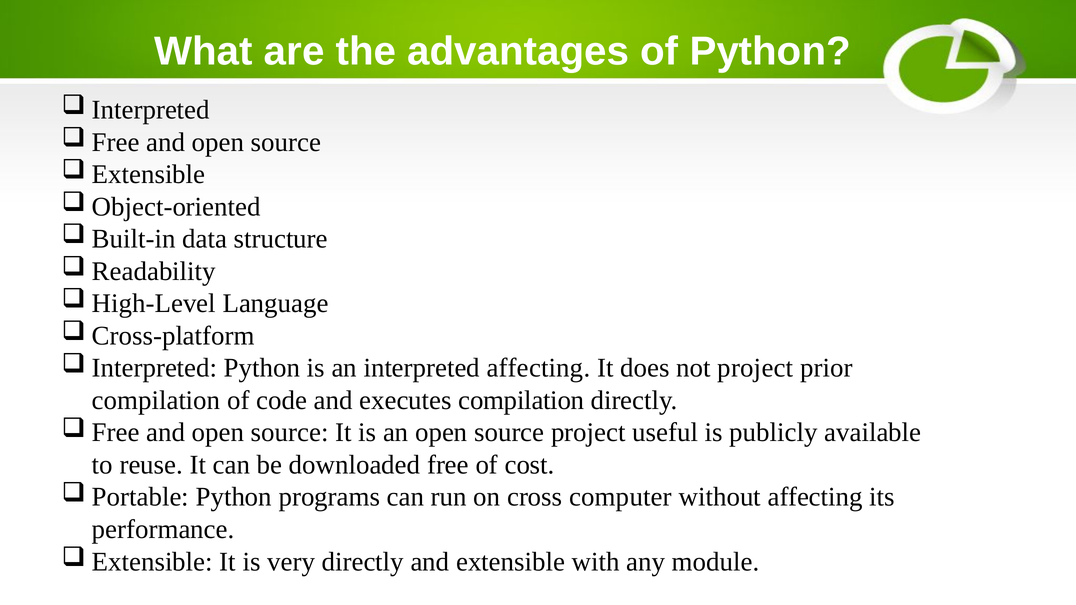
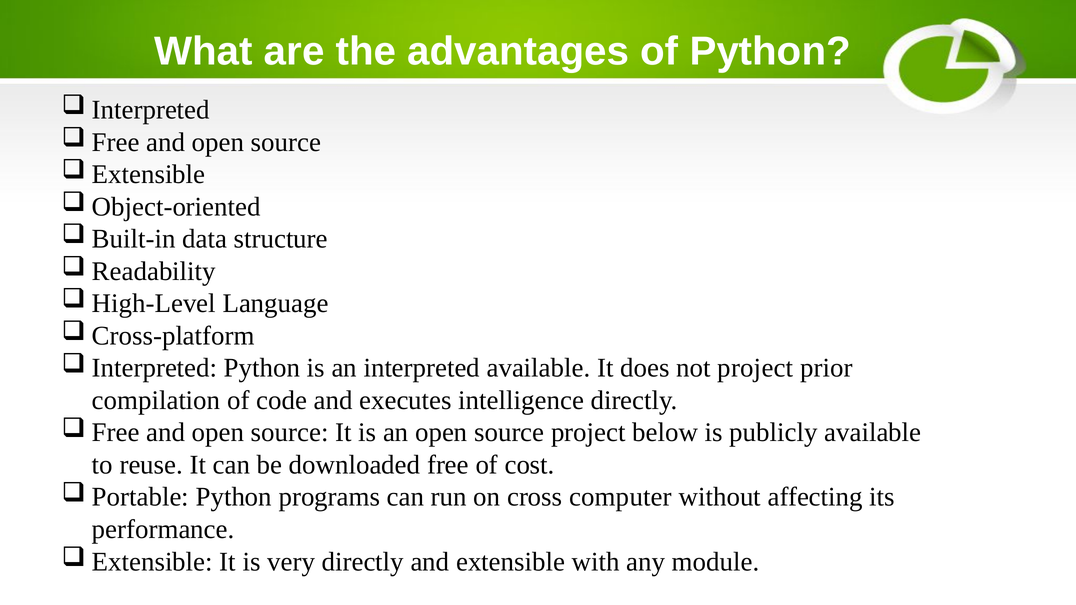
interpreted affecting: affecting -> available (539, 368)
executes compilation: compilation -> intelligence (521, 400)
useful: useful -> below (665, 433)
